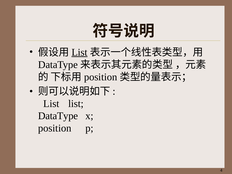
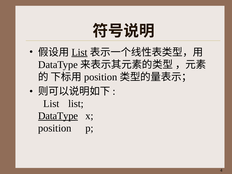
DataType underline: none -> present (58, 116)
